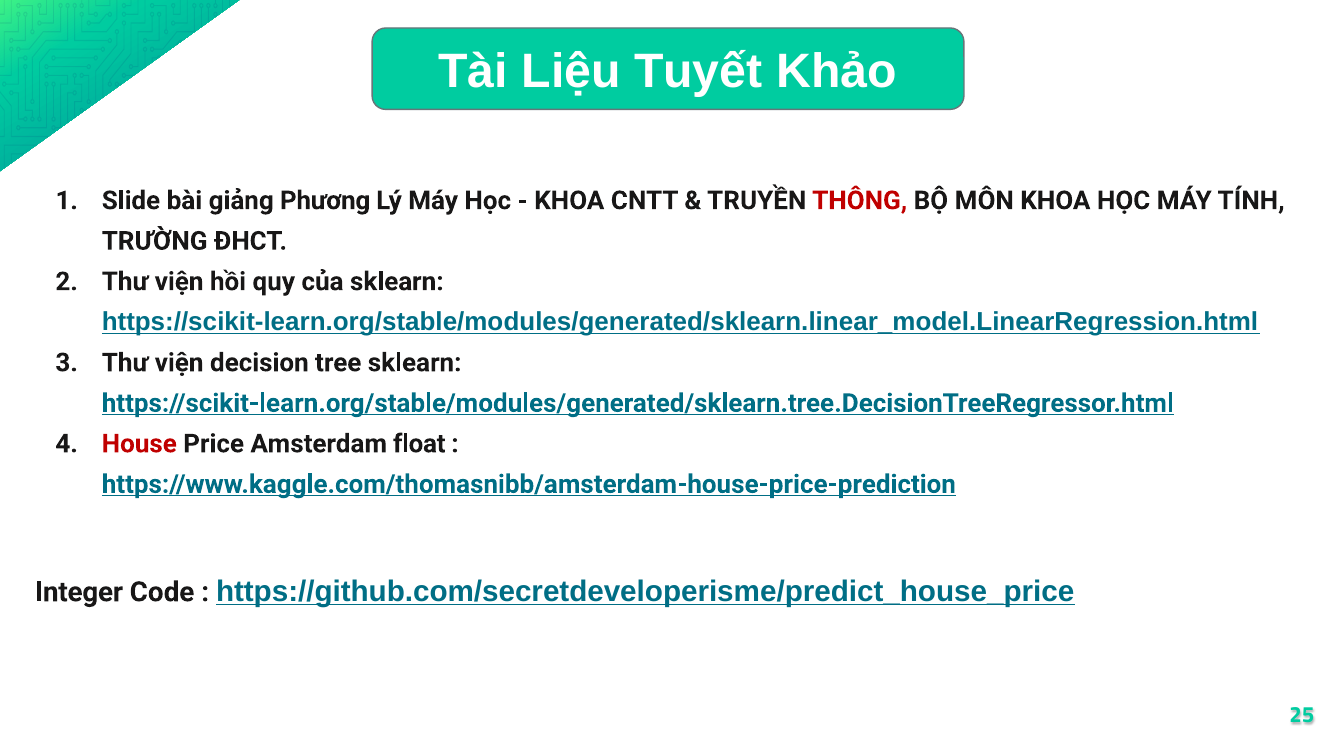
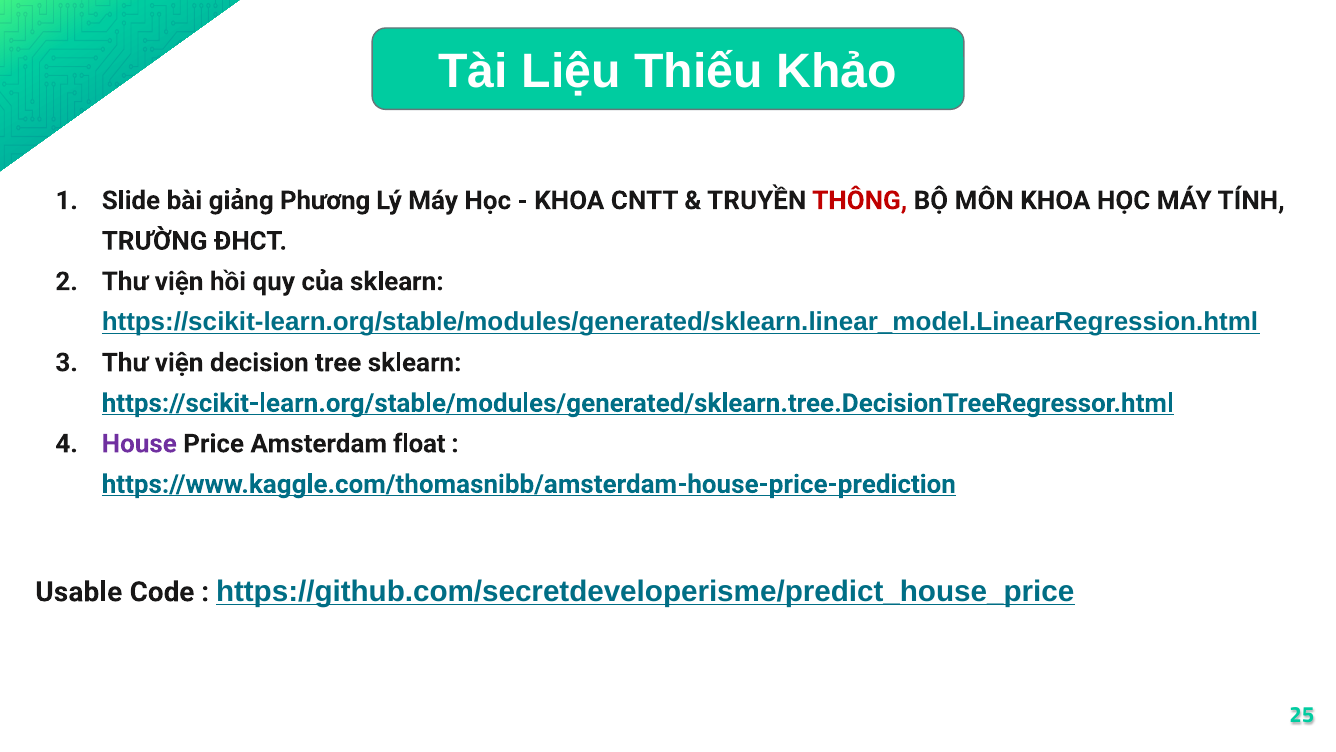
Tuyết: Tuyết -> Thiếu (698, 72)
House colour: red -> purple (139, 443)
Integer: Integer -> Usable (79, 592)
